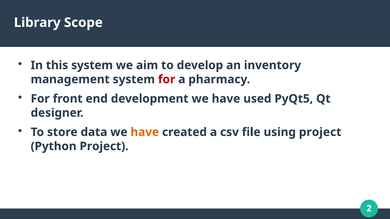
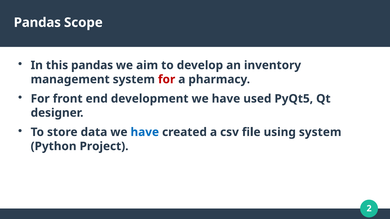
Library: Library -> Pandas (37, 23)
this system: system -> pandas (92, 65)
have colour: orange -> blue (145, 132)
using project: project -> system (320, 132)
